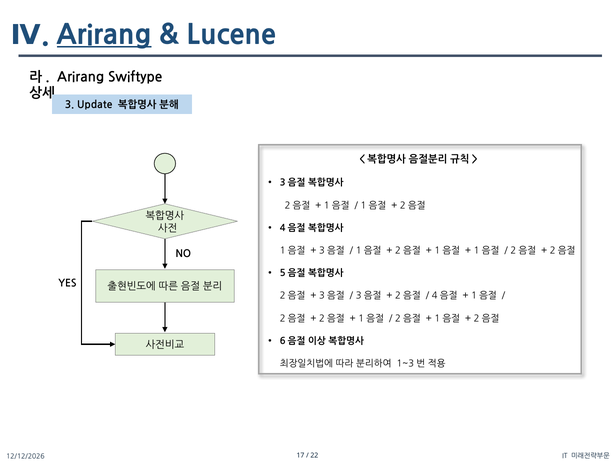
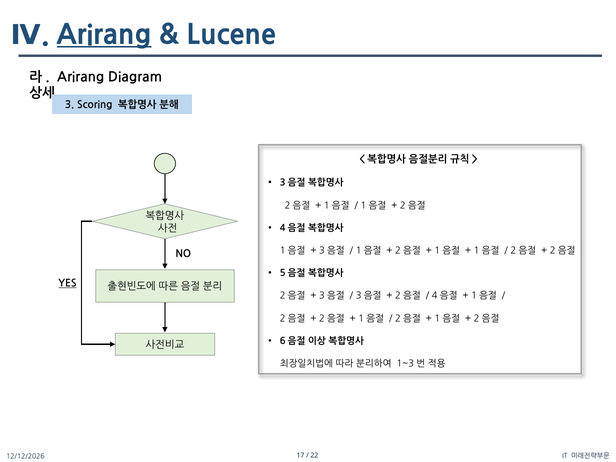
Swiftype: Swiftype -> Diagram (135, 77)
Update: Update -> Scoring (95, 105)
YES underline: none -> present (67, 283)
